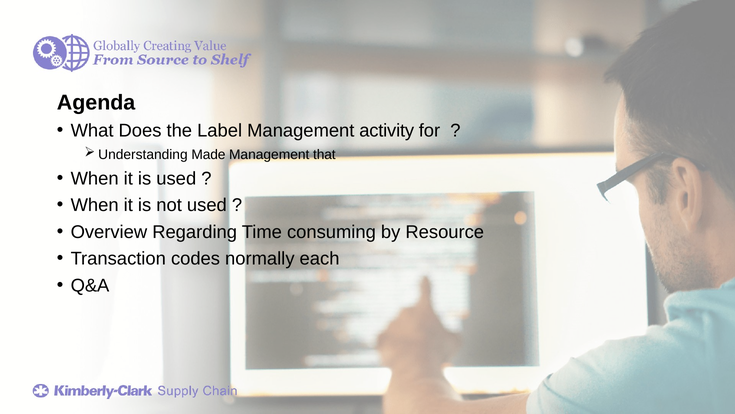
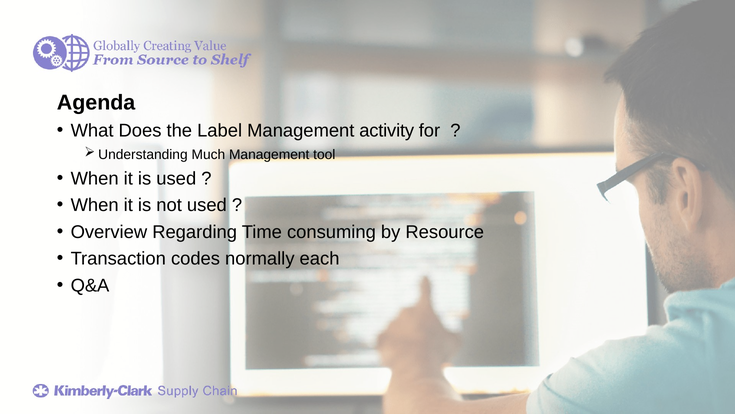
Made: Made -> Much (208, 154)
that: that -> tool (324, 154)
